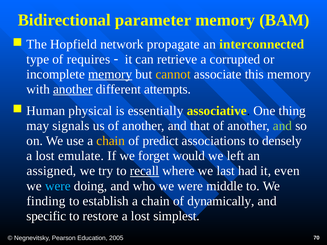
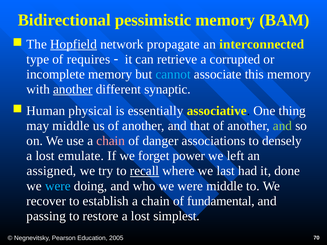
parameter: parameter -> pessimistic (153, 20)
Hopfield underline: none -> present (74, 44)
memory underline: present -> none (110, 74)
cannot colour: yellow -> light blue (173, 74)
attempts: attempts -> synaptic (168, 89)
may signals: signals -> middle (71, 126)
chain colour: yellow -> pink (111, 141)
predict: predict -> danger (160, 141)
would: would -> power (189, 156)
even: even -> done (287, 171)
finding: finding -> recover (46, 201)
dynamically: dynamically -> fundamental (221, 201)
specific: specific -> passing (46, 216)
